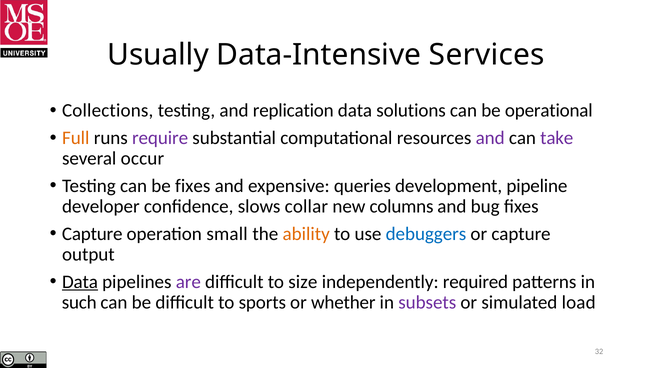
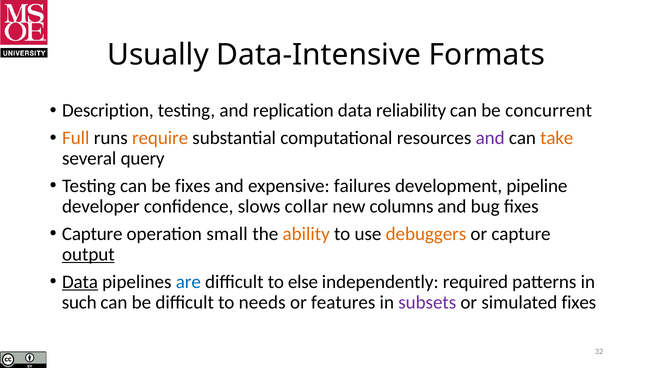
Services: Services -> Formats (487, 55)
Collections: Collections -> Description (108, 110)
solutions: solutions -> reliability (411, 110)
operational: operational -> concurrent (549, 110)
require colour: purple -> orange (160, 138)
take colour: purple -> orange (557, 138)
occur: occur -> query (143, 158)
queries: queries -> failures (362, 186)
debuggers colour: blue -> orange (426, 233)
output underline: none -> present (88, 254)
are colour: purple -> blue (188, 281)
size: size -> else (303, 281)
sports: sports -> needs (262, 302)
whether: whether -> features (343, 302)
simulated load: load -> fixes (579, 302)
